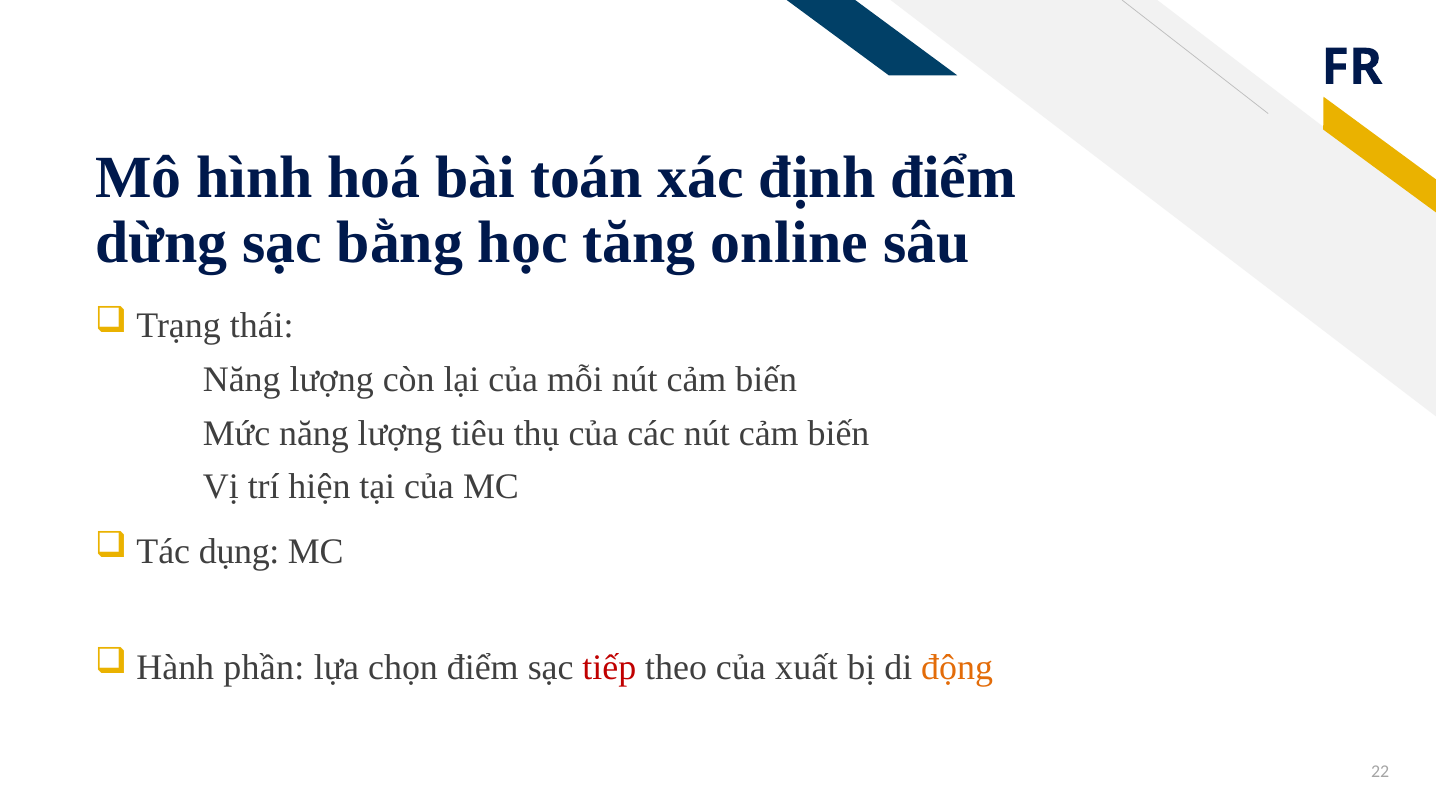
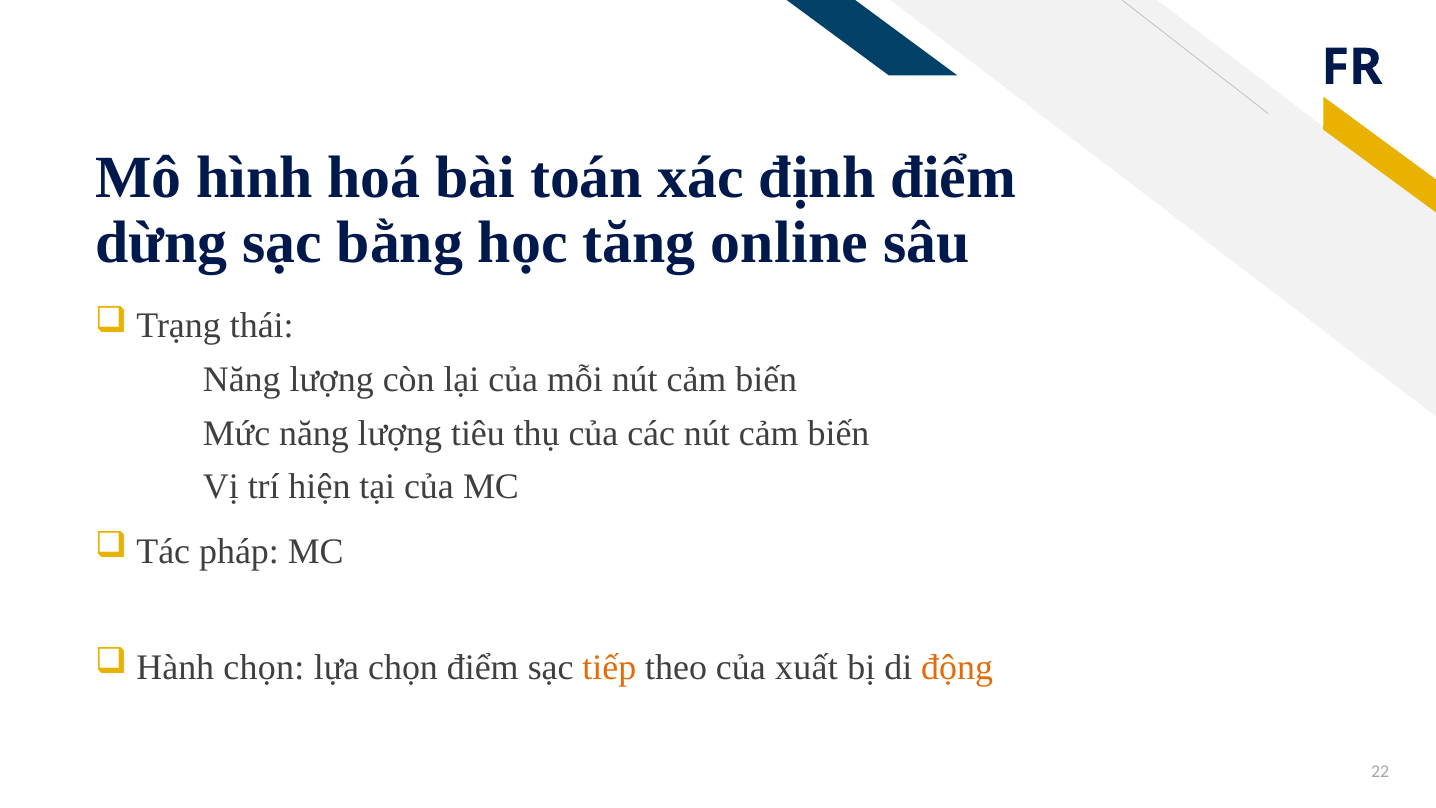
dụng: dụng -> pháp (239, 551)
Hành phần: phần -> chọn (264, 667)
tiếp colour: red -> orange (609, 667)
